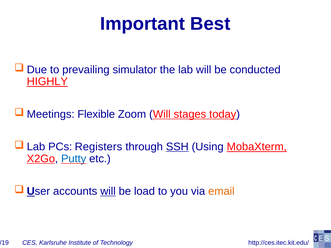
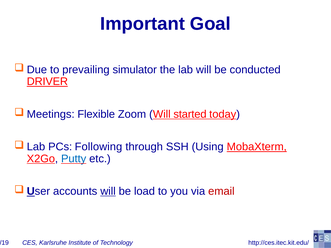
Best: Best -> Goal (210, 24)
HIGHLY: HIGHLY -> DRIVER (47, 82)
stages: stages -> started (190, 114)
Registers: Registers -> Following (98, 147)
SSH underline: present -> none (177, 147)
email colour: orange -> red (221, 191)
